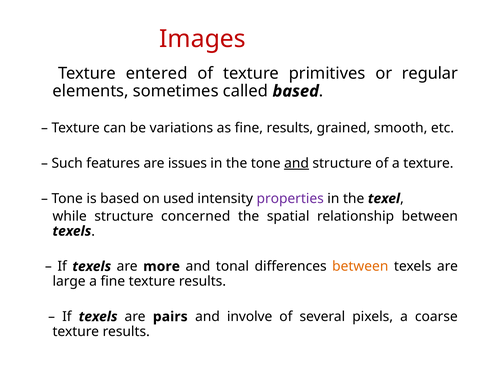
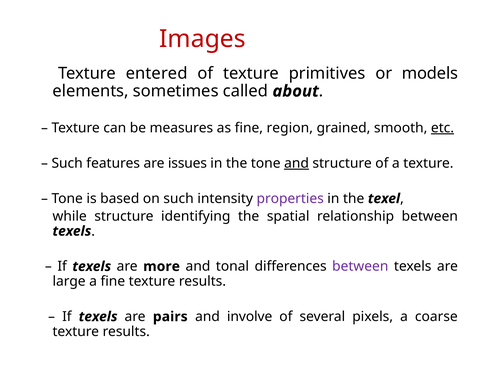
regular: regular -> models (430, 73)
called based: based -> about (296, 91)
variations: variations -> measures (181, 128)
fine results: results -> region (290, 128)
etc underline: none -> present (443, 128)
on used: used -> such (179, 199)
concerned: concerned -> identifying (196, 216)
between colour: orange -> purple (360, 266)
